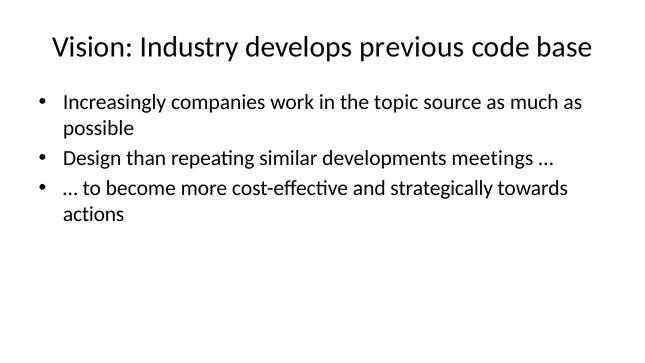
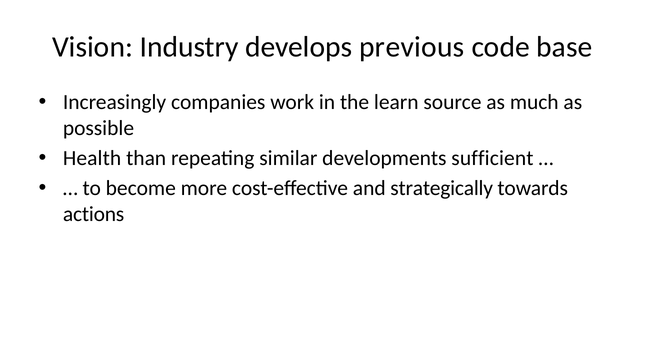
topic: topic -> learn (396, 102)
Design: Design -> Health (92, 158)
meetings: meetings -> sufficient (492, 158)
